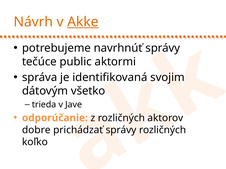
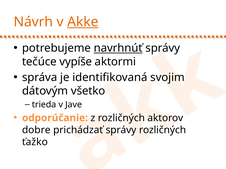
navrhnúť underline: none -> present (118, 48)
public: public -> vypíše (76, 62)
koľko: koľko -> ťažko (35, 142)
